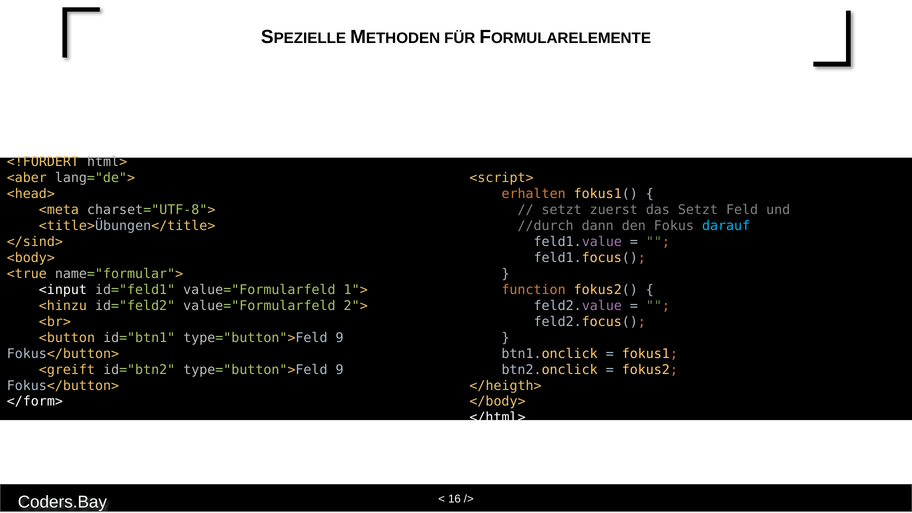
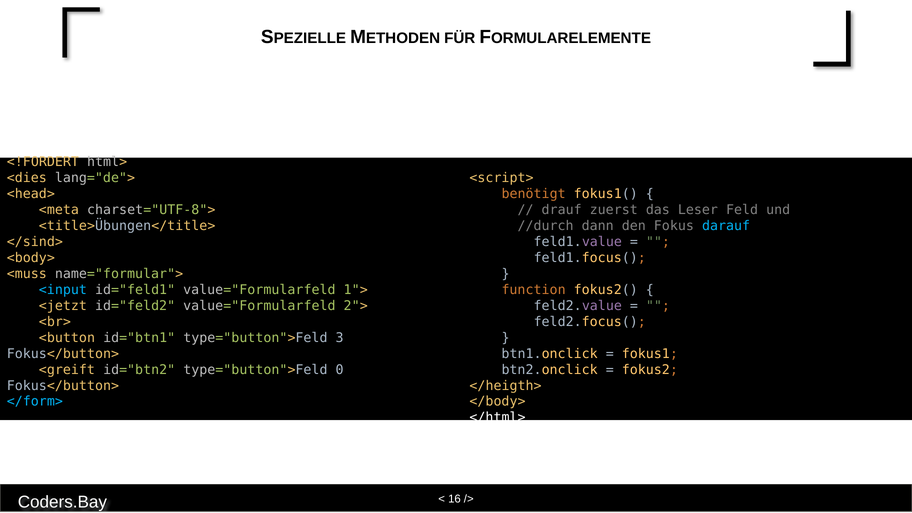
<aber: <aber -> <dies (27, 178)
erhalten: erhalten -> benötigt (534, 194)
setzt: setzt -> drauf (562, 210)
das Setzt: Setzt -> Leser (698, 210)
<true: <true -> <muss (27, 274)
<input colour: white -> light blue (63, 290)
<hinzu: <hinzu -> <jetzt (63, 306)
id="btn1 type="button">Feld 9: 9 -> 3 (340, 338)
id="btn2 type="button">Feld 9: 9 -> 0 (340, 370)
</form> colour: white -> light blue (35, 402)
